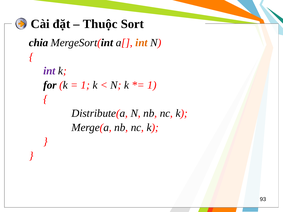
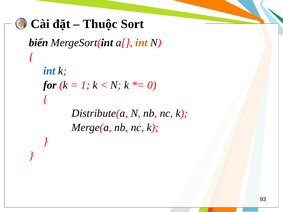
chia: chia -> biến (39, 43)
int colour: purple -> blue (49, 71)
1: 1 -> 0 (152, 85)
